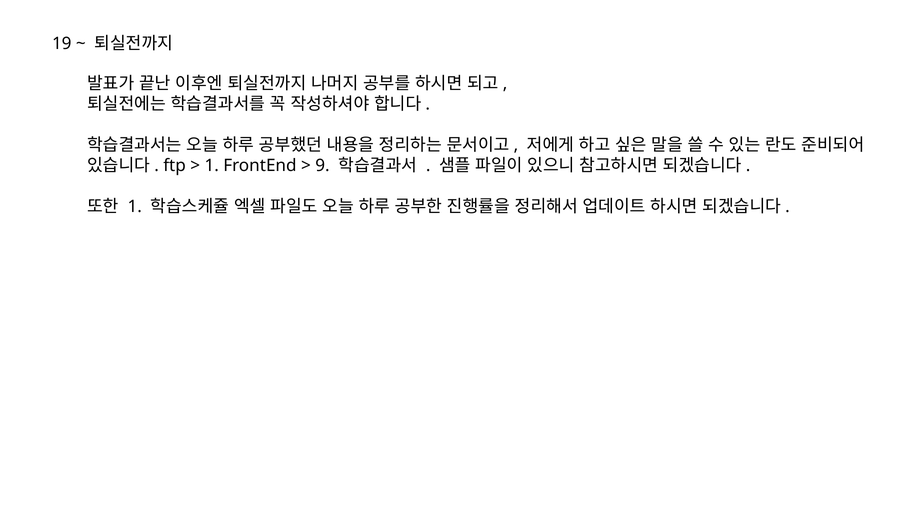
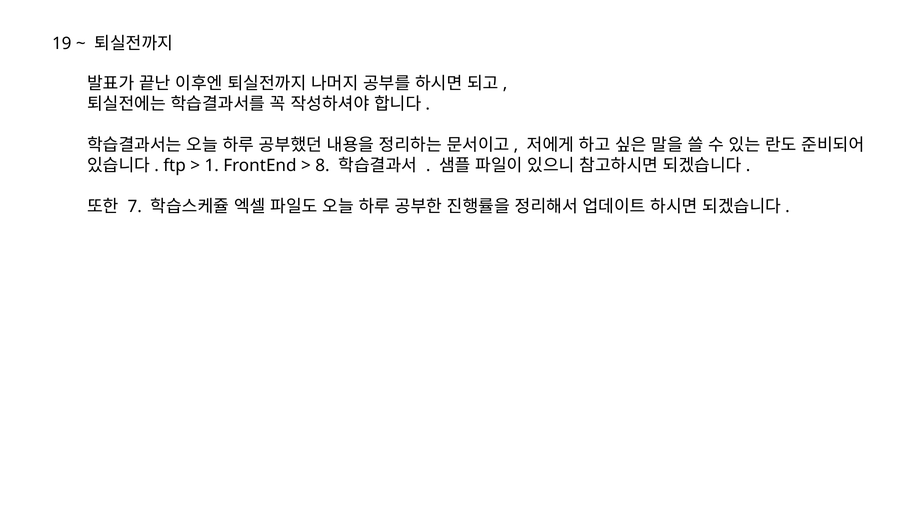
9: 9 -> 8 (322, 165)
1: 1 -> 7 (135, 207)
